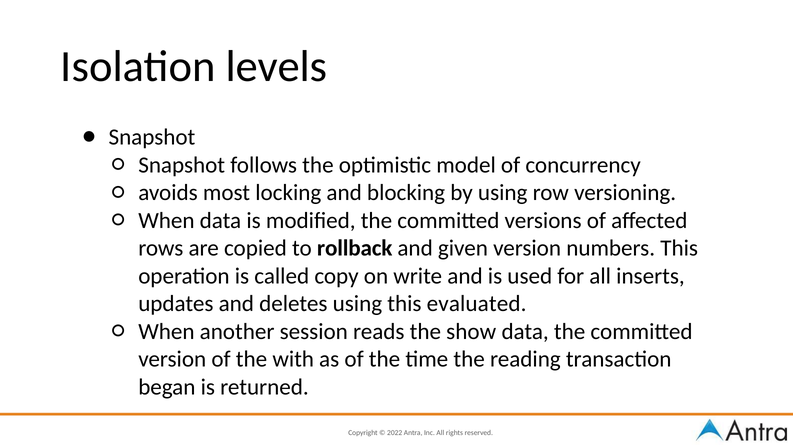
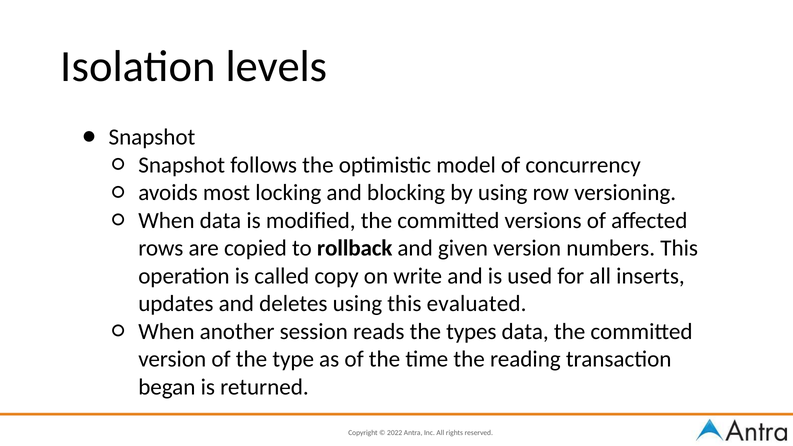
show: show -> types (471, 332)
with: with -> type (293, 359)
